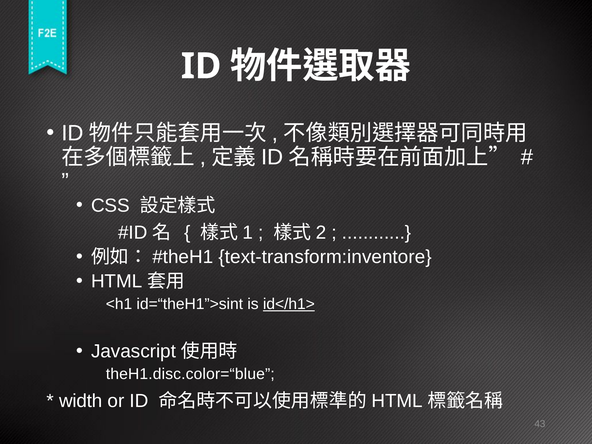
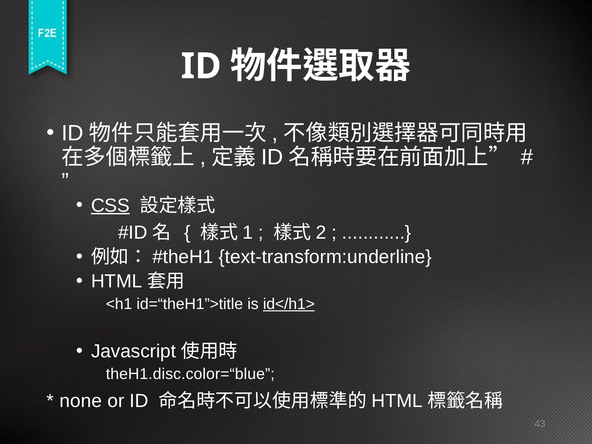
CSS underline: none -> present (110, 206)
text-transform:inventore: text-transform:inventore -> text-transform:underline (325, 257)
id=“theH1”>sint: id=“theH1”>sint -> id=“theH1”>title (190, 304)
width: width -> none (81, 401)
